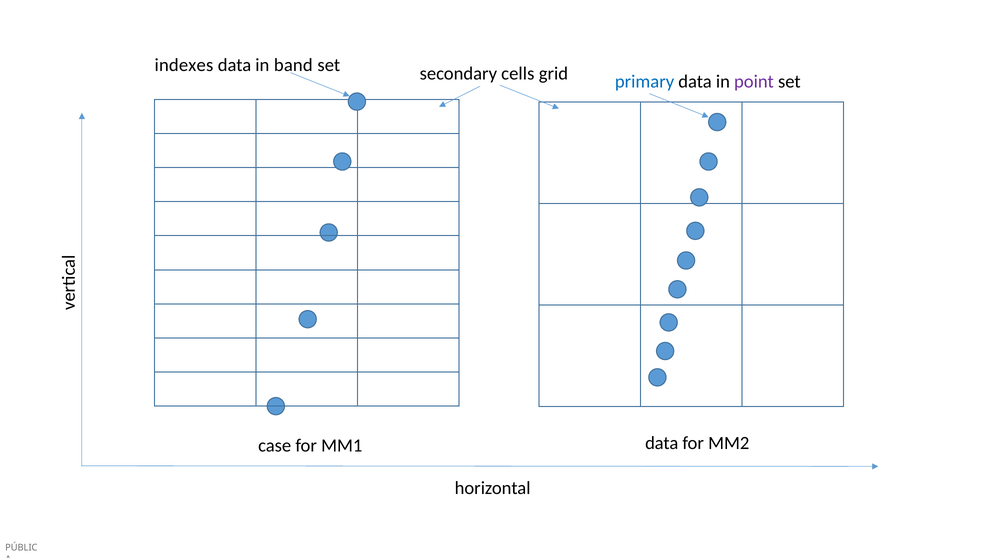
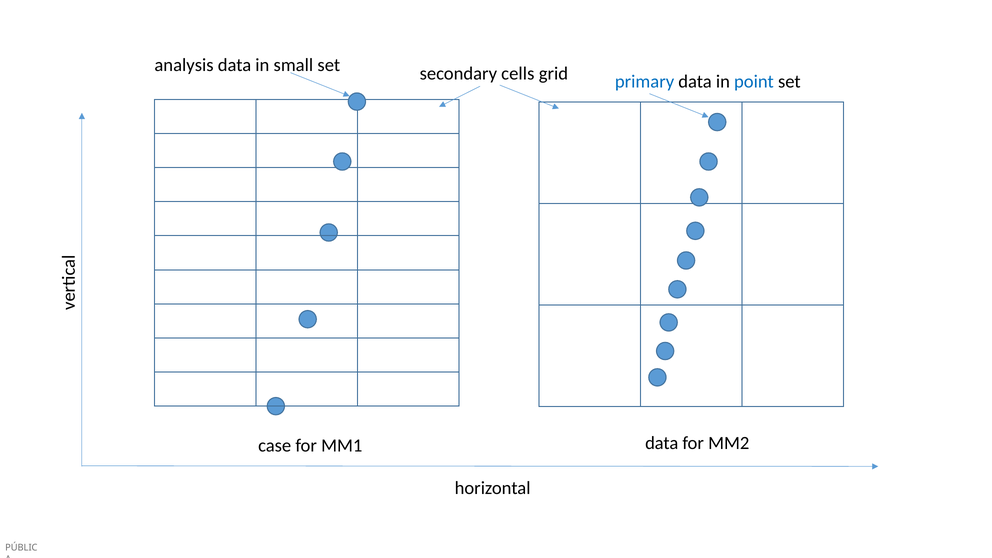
indexes: indexes -> analysis (184, 65)
band: band -> small (293, 65)
point colour: purple -> blue (754, 82)
